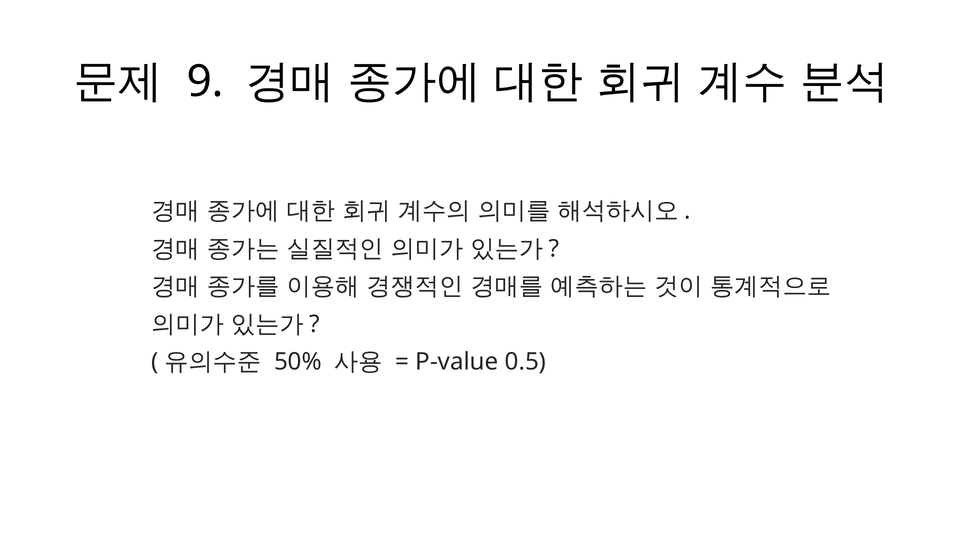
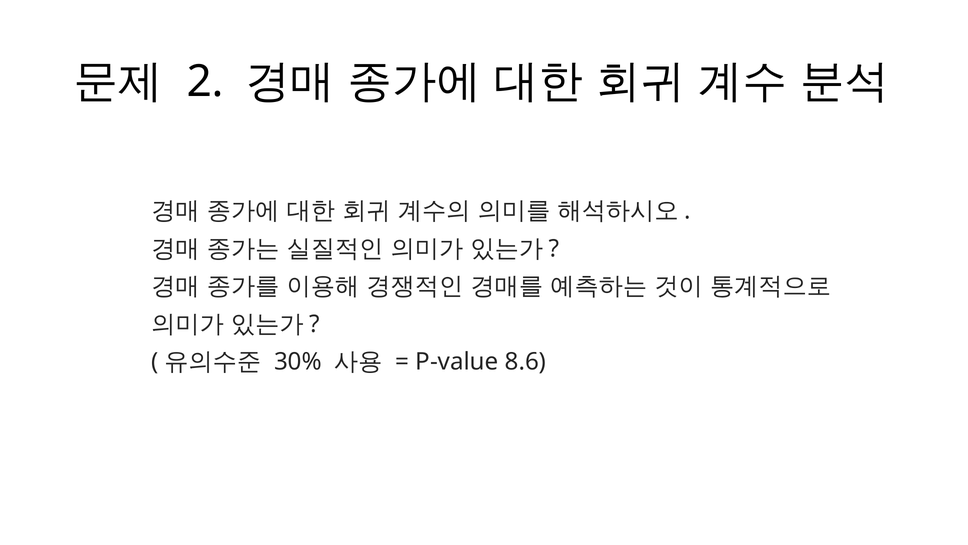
9: 9 -> 2 (205, 81)
50%: 50% -> 30% (298, 362)
0.5: 0.5 -> 8.6 (525, 362)
